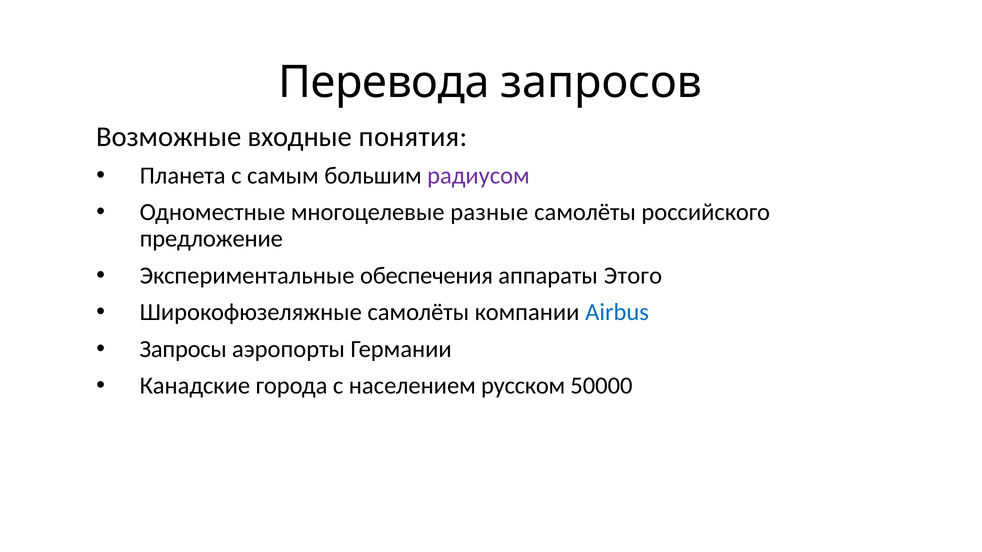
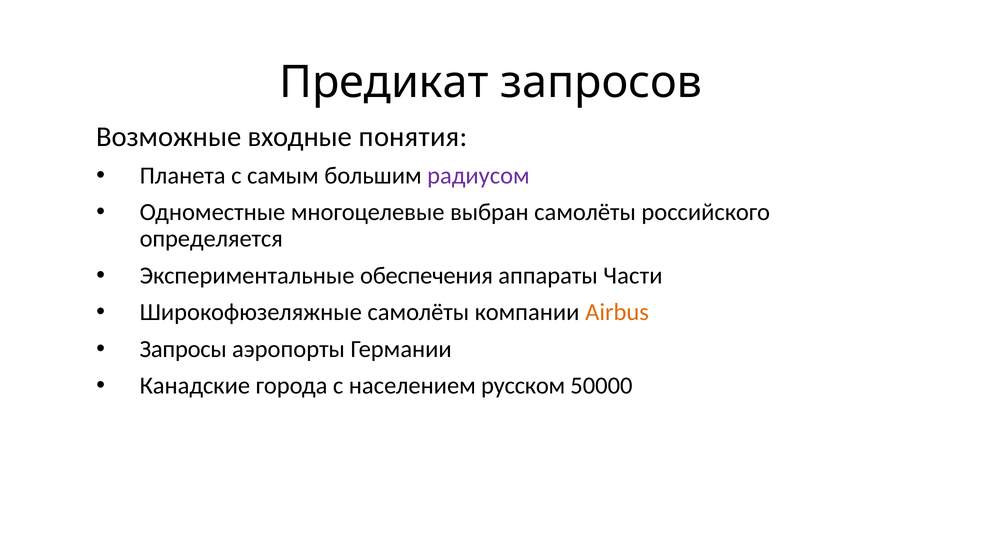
Перевода: Перевода -> Предикат (384, 82)
разные: разные -> выбран (489, 213)
предложение: предложение -> определяется (211, 239)
Этого: Этого -> Части (633, 276)
Airbus colour: blue -> orange (617, 313)
